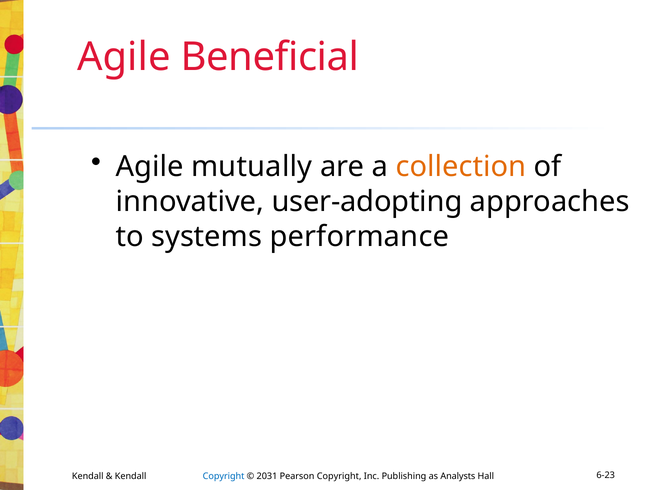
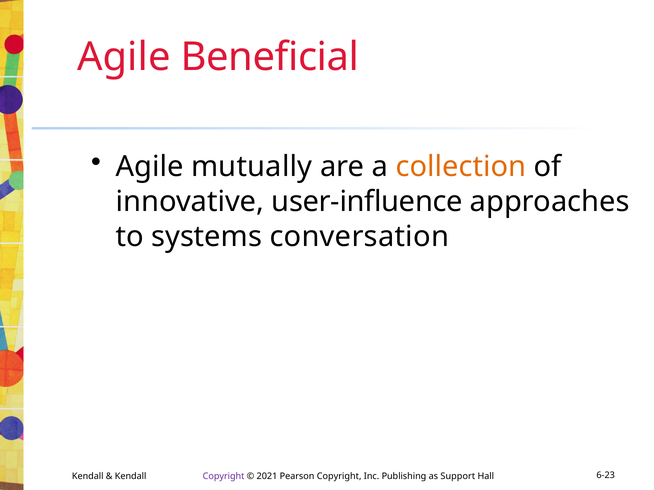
user-adopting: user-adopting -> user-influence (367, 202)
performance: performance -> conversation (359, 237)
Copyright colour: blue -> purple (224, 477)
2031: 2031 -> 2021 (267, 477)
Analysts: Analysts -> Support (458, 477)
